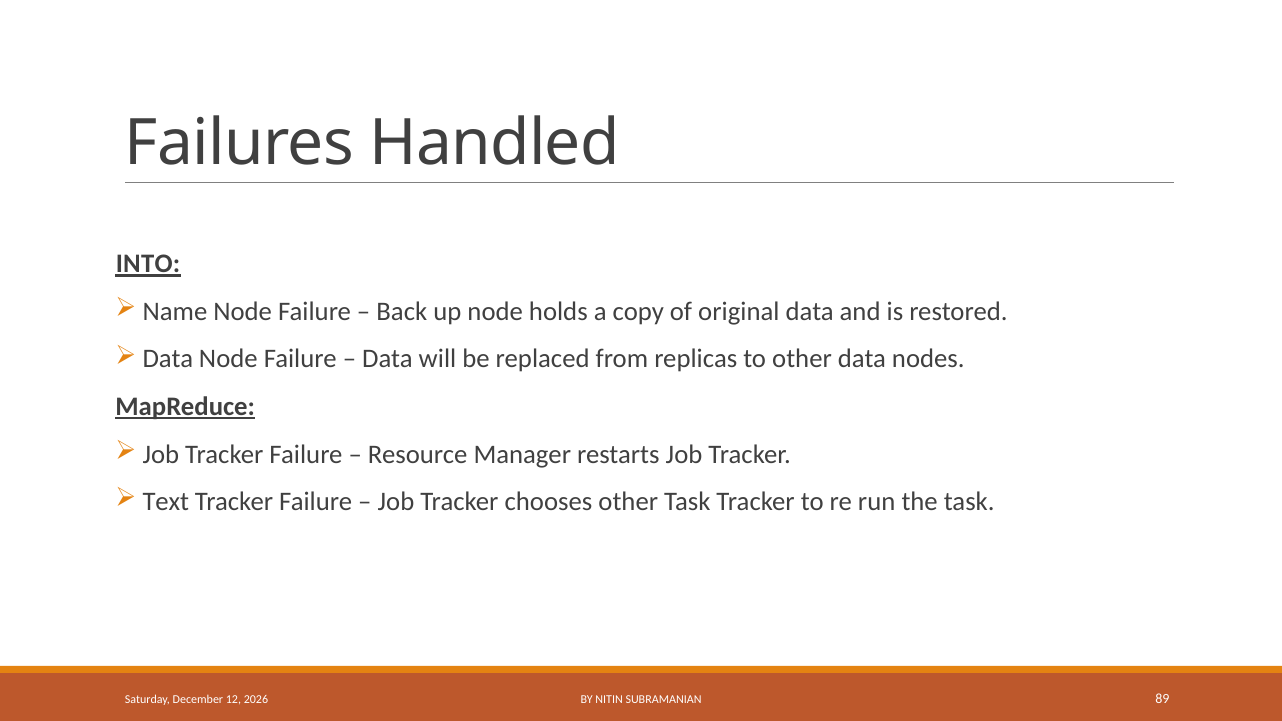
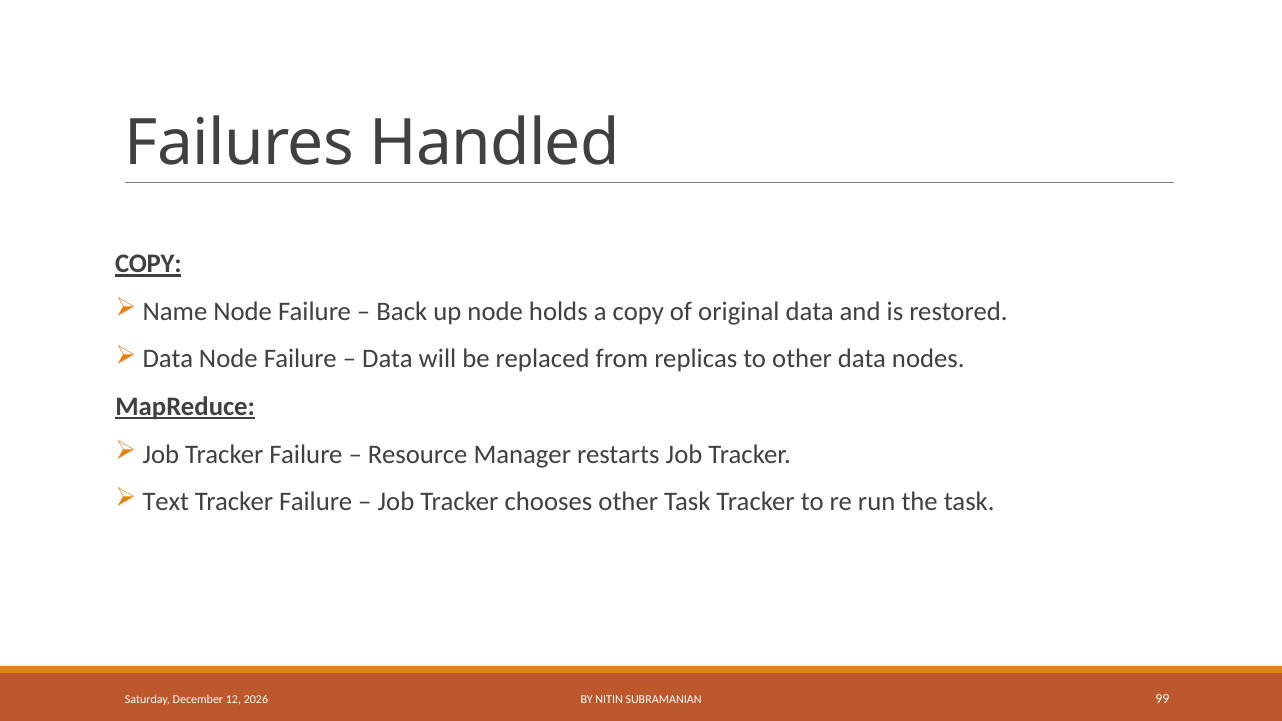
INTO: INTO -> COPY (148, 264)
89: 89 -> 99 (1162, 699)
